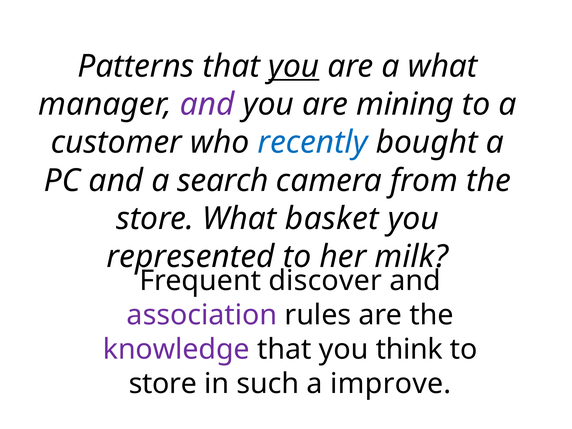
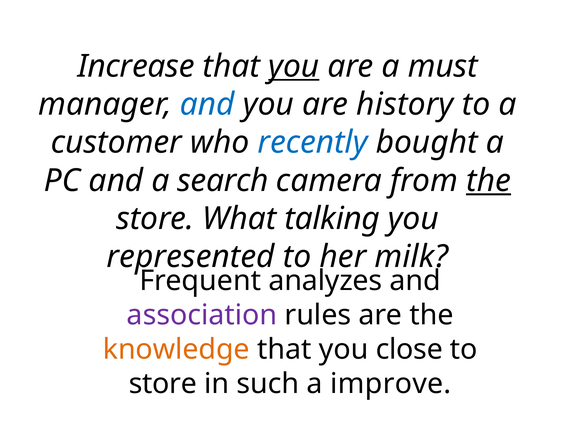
Patterns: Patterns -> Increase (136, 66)
a what: what -> must (443, 66)
and colour: purple -> blue (207, 104)
mining: mining -> history (405, 104)
the underline: none -> present (489, 181)
basket: basket -> talking (332, 219)
discover: discover -> analyzes (325, 281)
knowledge colour: purple -> orange (176, 349)
think: think -> close (409, 349)
